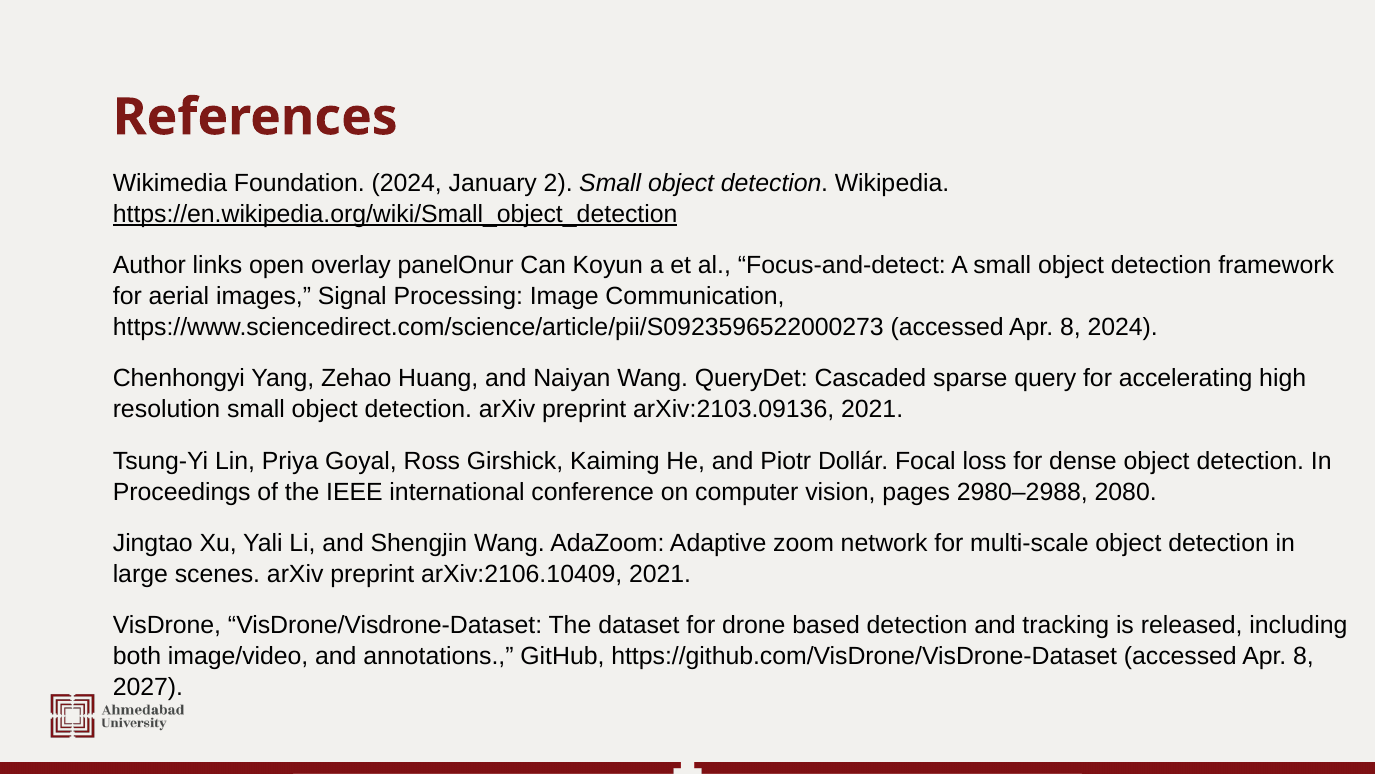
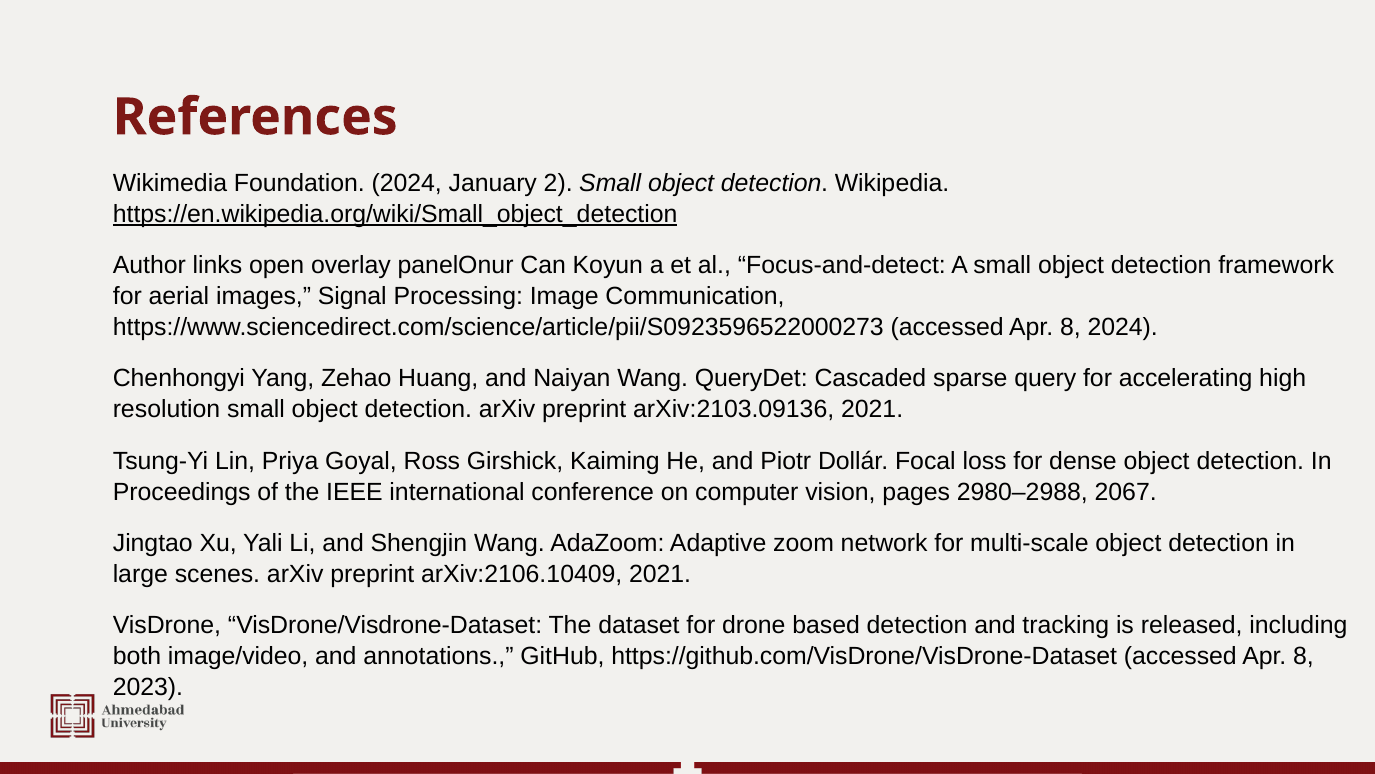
2080: 2080 -> 2067 (1126, 492)
2027: 2027 -> 2023 (148, 687)
